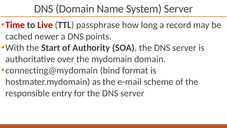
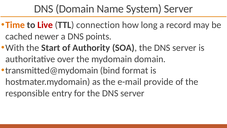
Time colour: red -> orange (15, 25)
passphrase: passphrase -> connection (98, 25)
connecting@mydomain: connecting@mydomain -> transmitted@mydomain (52, 70)
scheme: scheme -> provide (158, 82)
